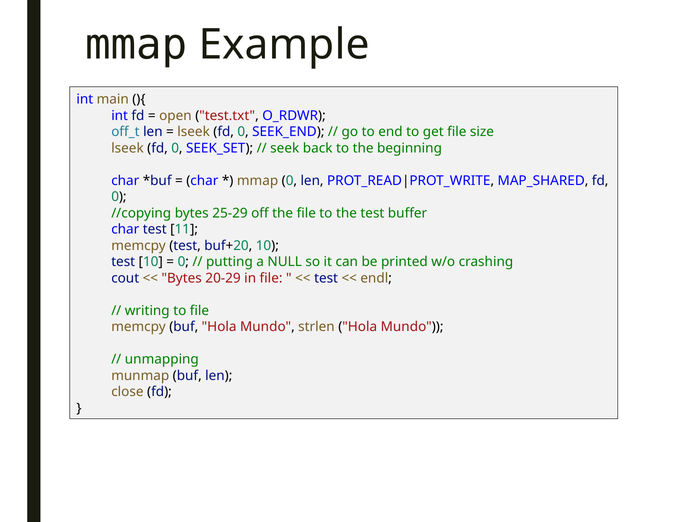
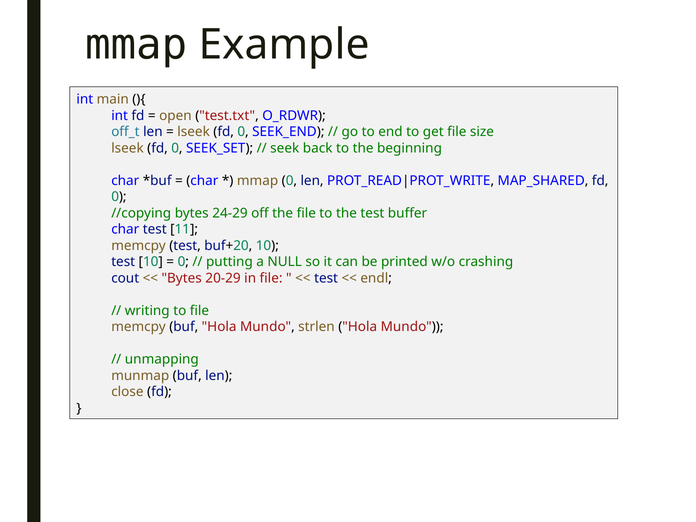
25-29: 25-29 -> 24-29 (230, 213)
